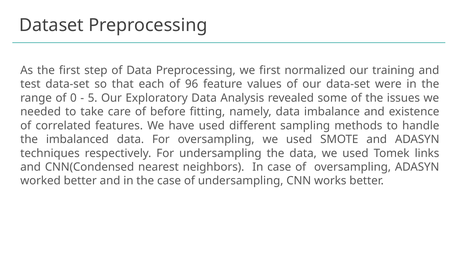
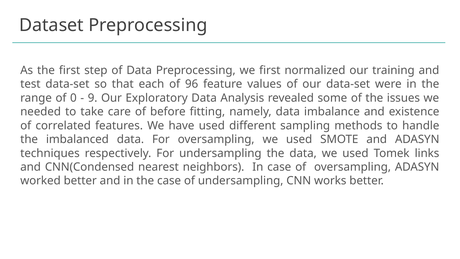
5: 5 -> 9 (93, 98)
